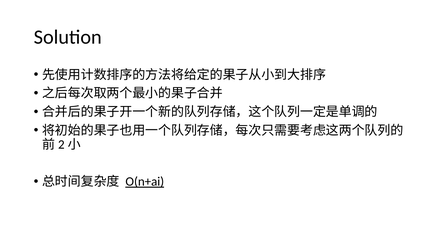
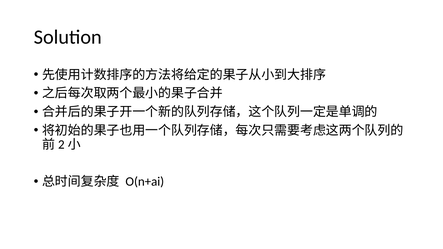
O(n+ai underline: present -> none (145, 182)
